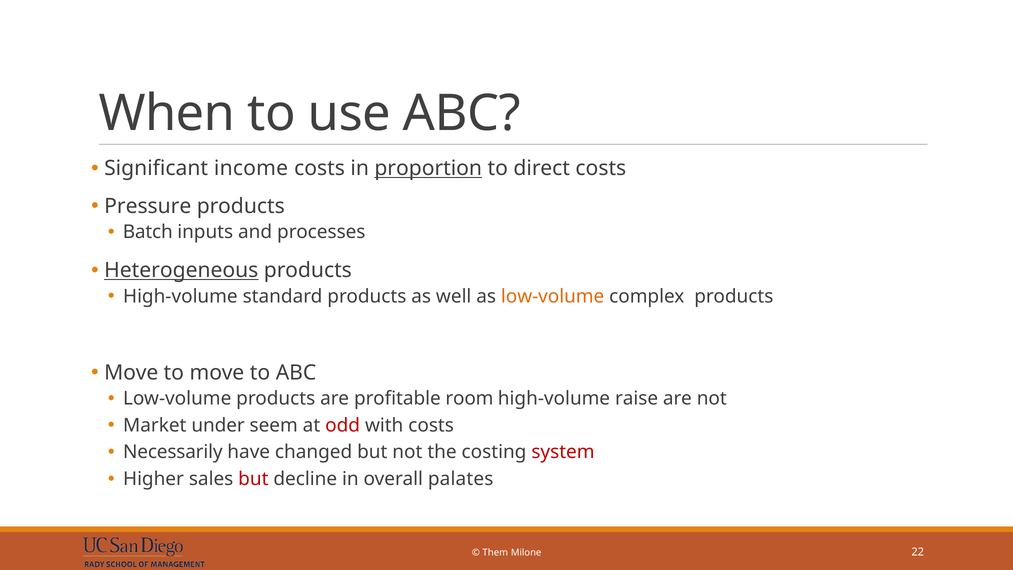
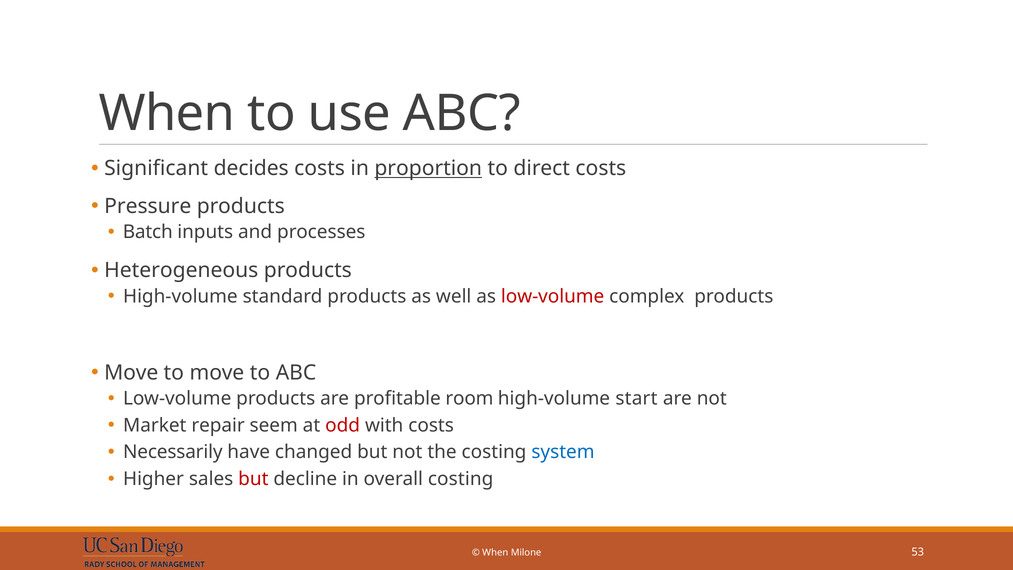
income: income -> decides (251, 168)
Heterogeneous underline: present -> none (181, 270)
low-volume colour: orange -> red (553, 296)
raise: raise -> start (636, 398)
under: under -> repair (218, 425)
system colour: red -> blue (563, 452)
overall palates: palates -> costing (461, 479)
Them: Them -> When (495, 553)
22: 22 -> 53 (918, 552)
